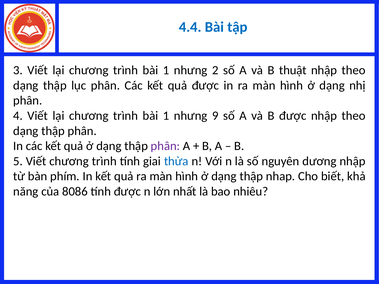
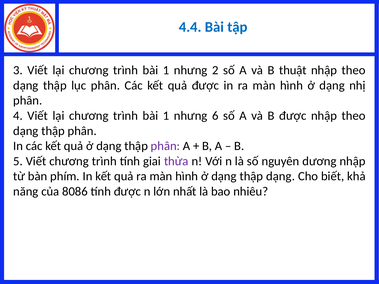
9: 9 -> 6 (215, 116)
thừa colour: blue -> purple (176, 161)
thập nhap: nhap -> dạng (280, 176)
